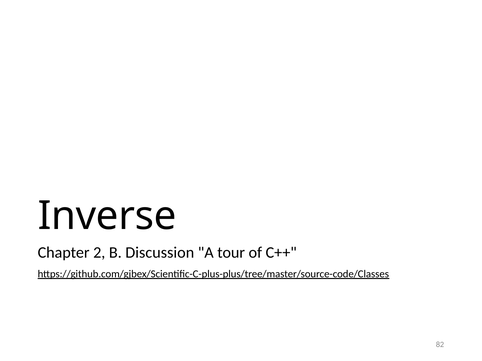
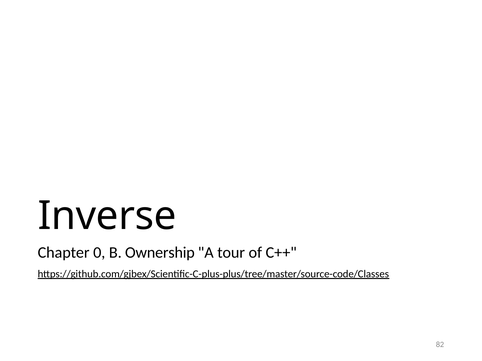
2: 2 -> 0 (99, 253)
Discussion: Discussion -> Ownership (160, 253)
